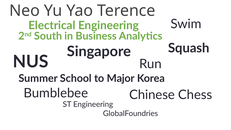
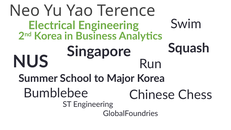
2nd South: South -> Korea (48, 36)
